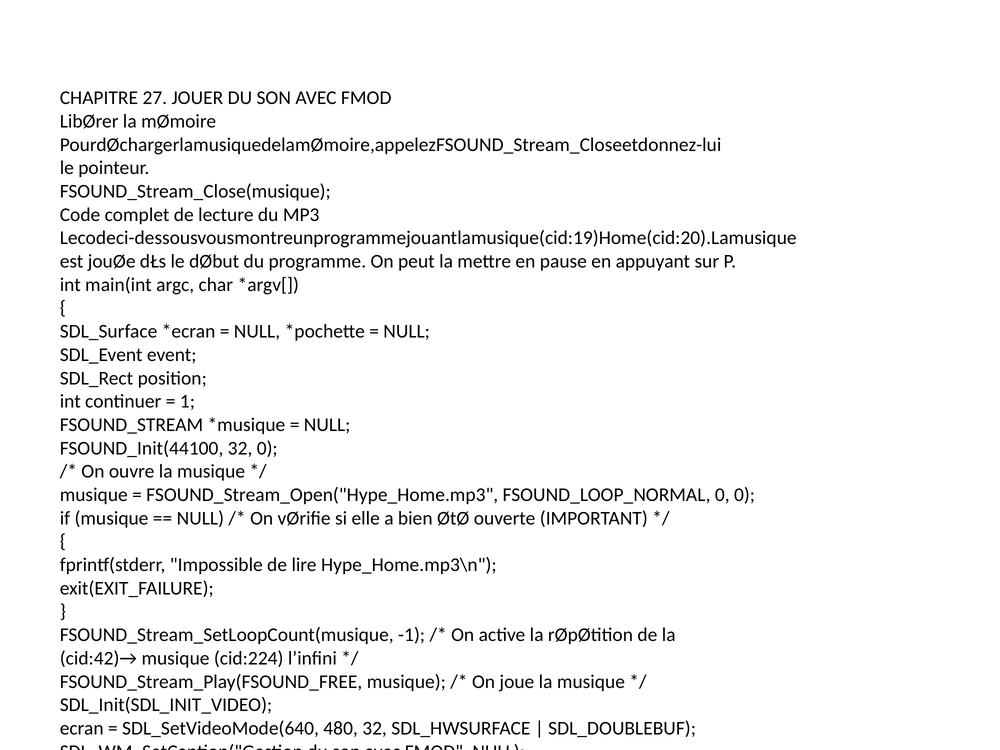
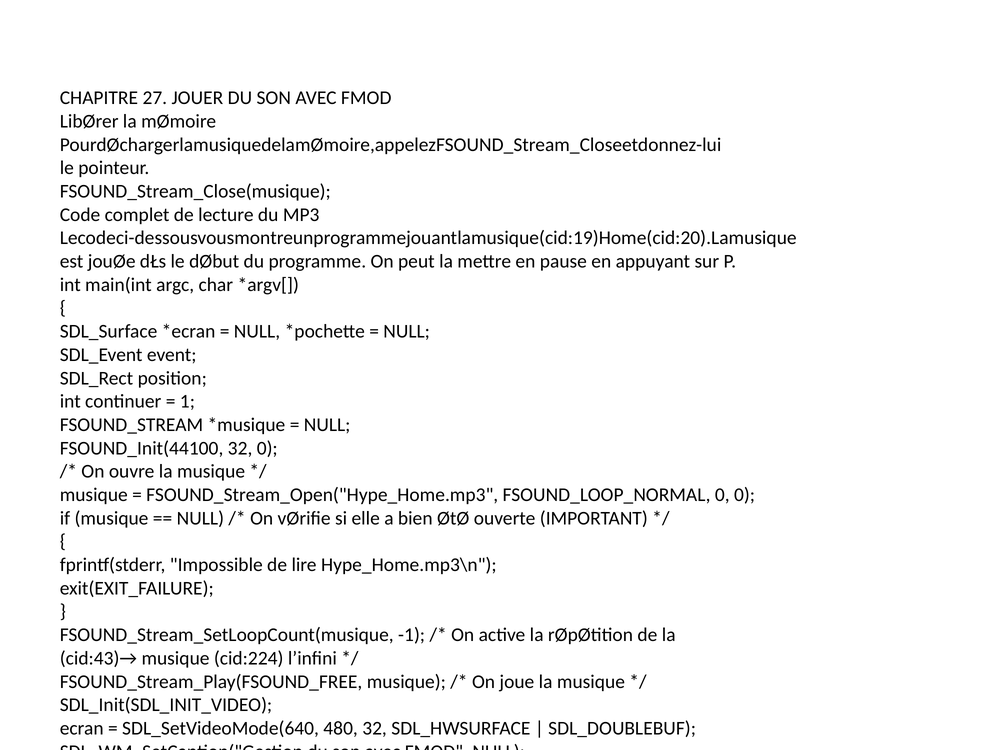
cid:42)→: cid:42)→ -> cid:43)→ (98, 658)
